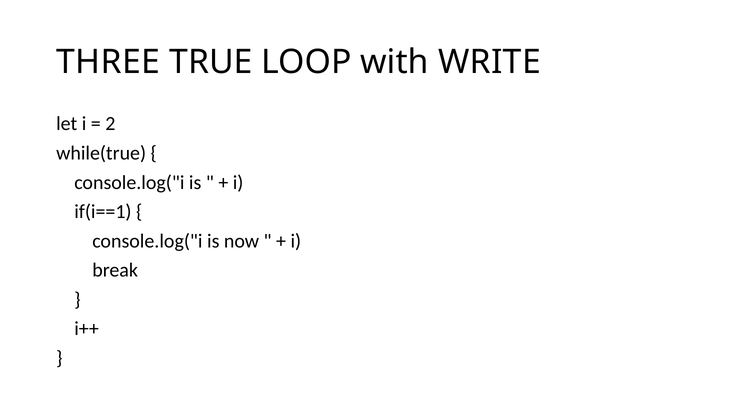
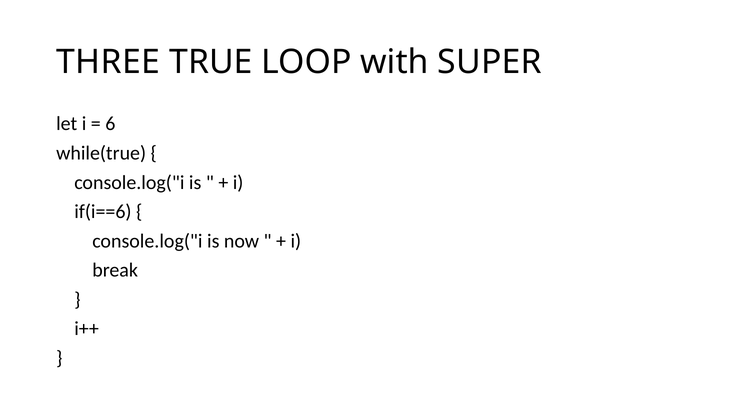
WRITE: WRITE -> SUPER (490, 62)
2: 2 -> 6 (110, 124)
if(i==1: if(i==1 -> if(i==6 (103, 211)
